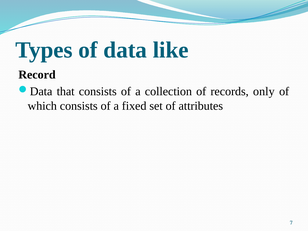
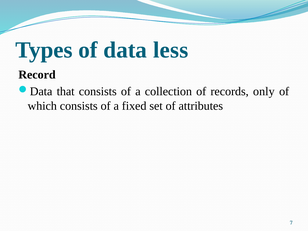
like: like -> less (171, 50)
